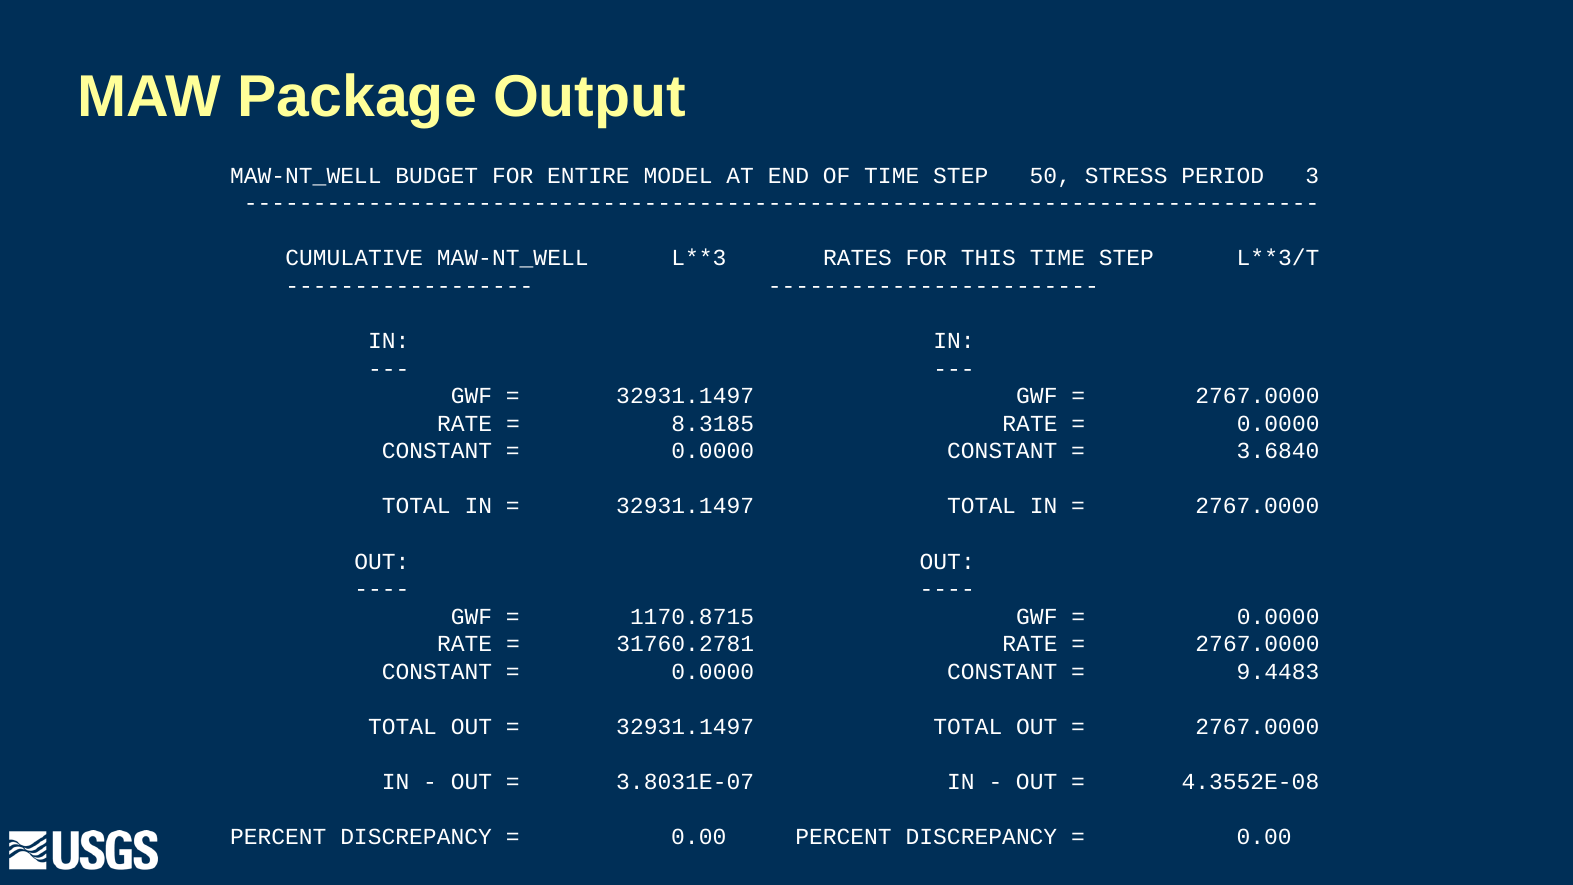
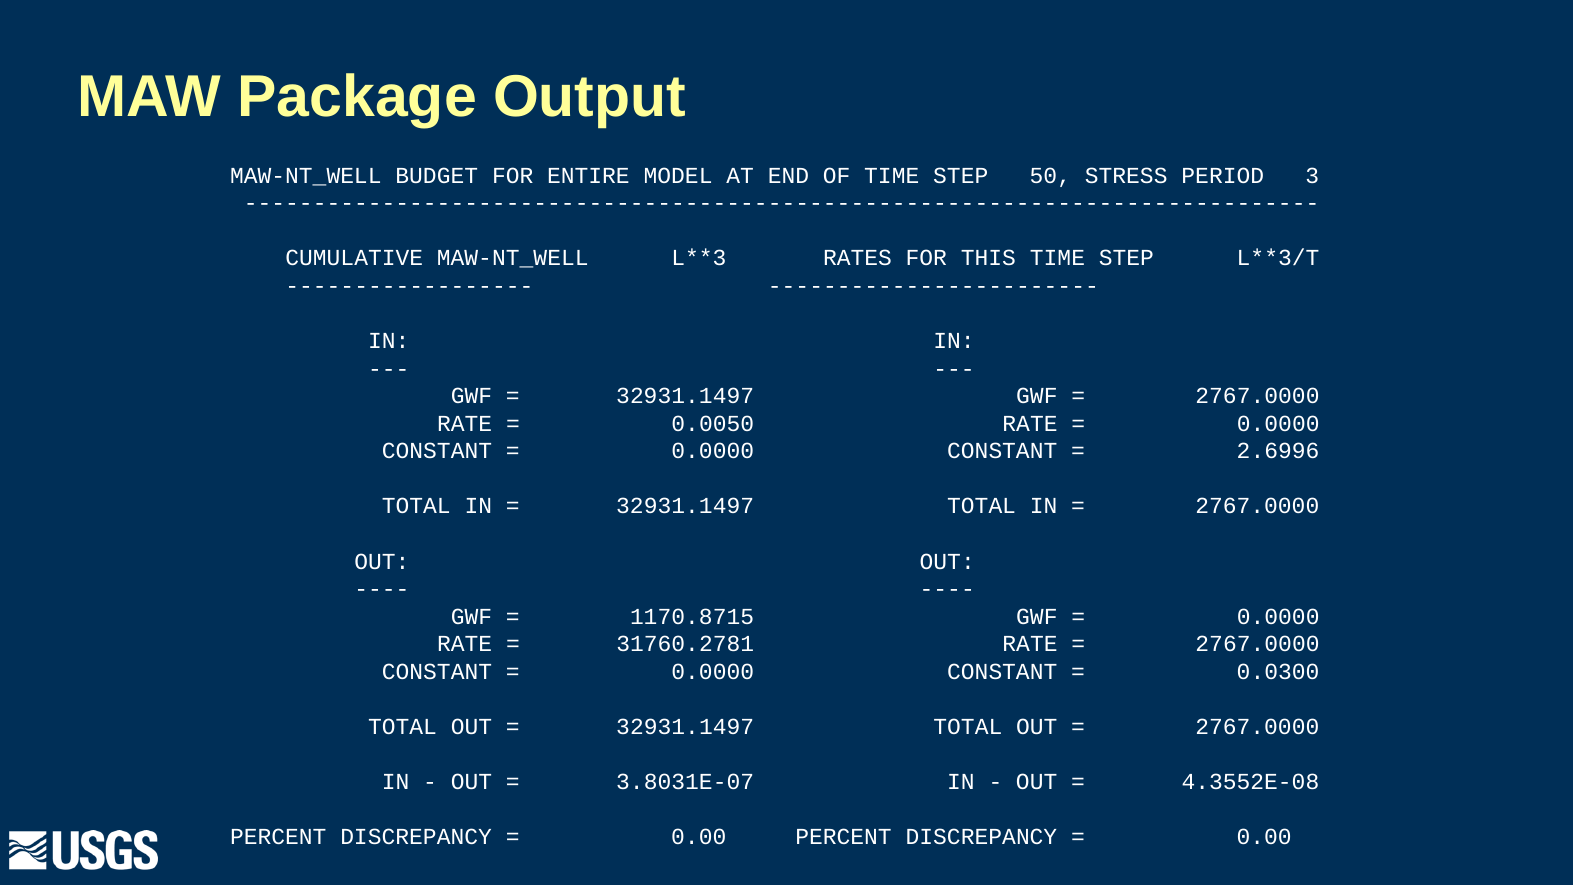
8.3185: 8.3185 -> 0.0050 (713, 424)
3.6840: 3.6840 -> 2.6996 (1278, 451)
9.4483: 9.4483 -> 0.0300 (1278, 671)
